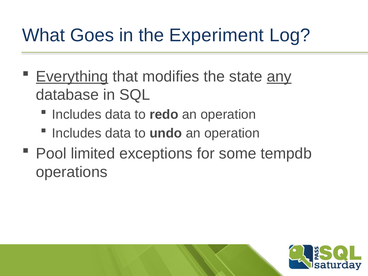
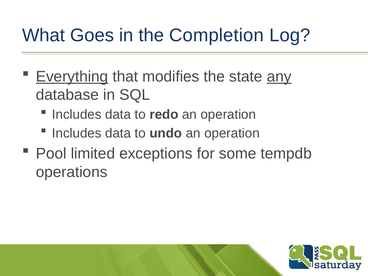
Experiment: Experiment -> Completion (216, 35)
